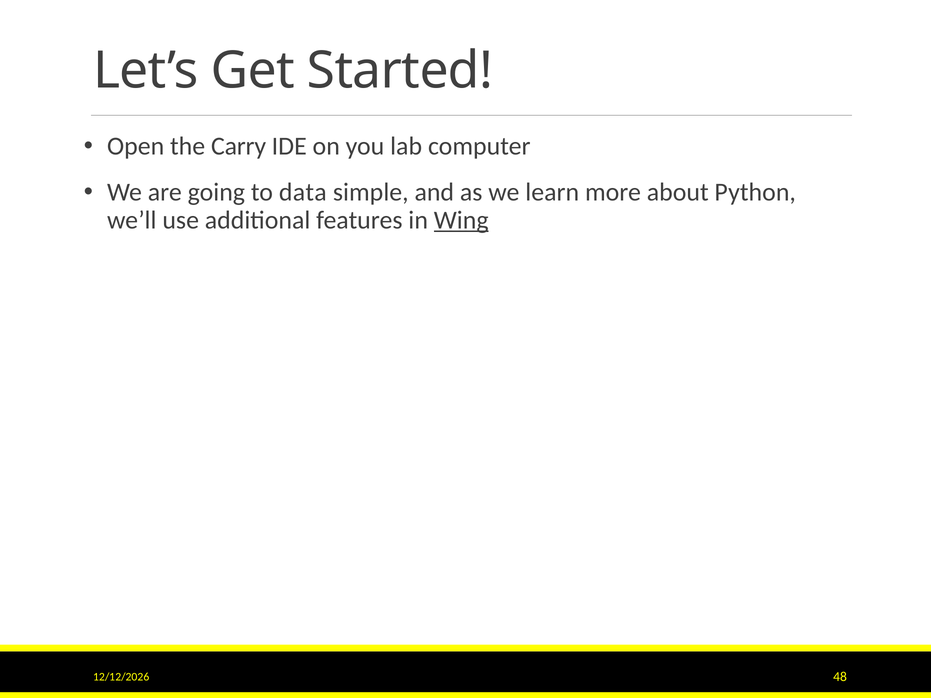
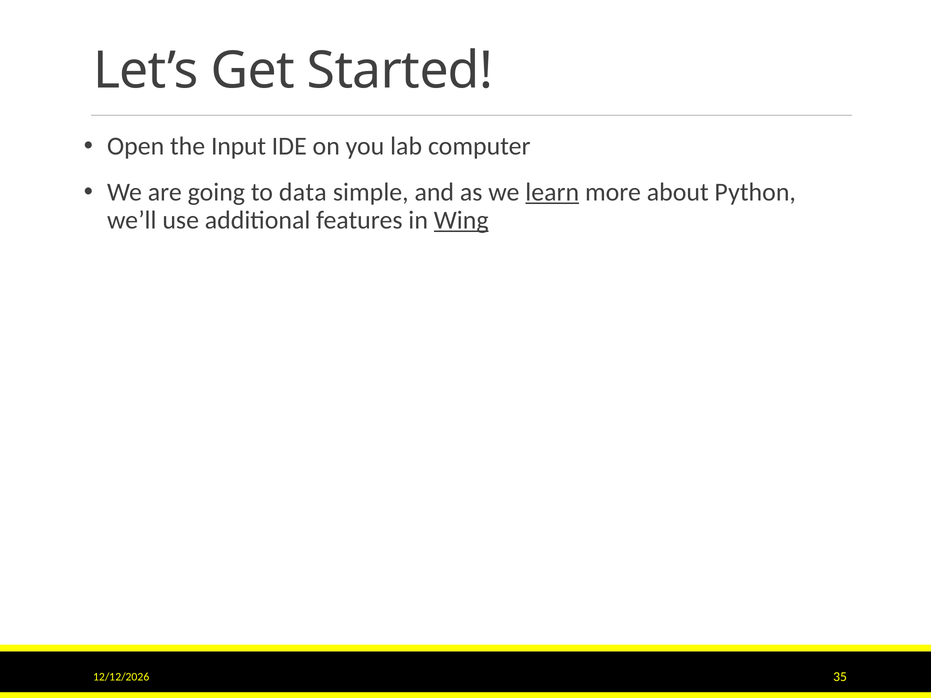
Carry: Carry -> Input (239, 146)
learn underline: none -> present (552, 192)
48: 48 -> 35 (840, 677)
